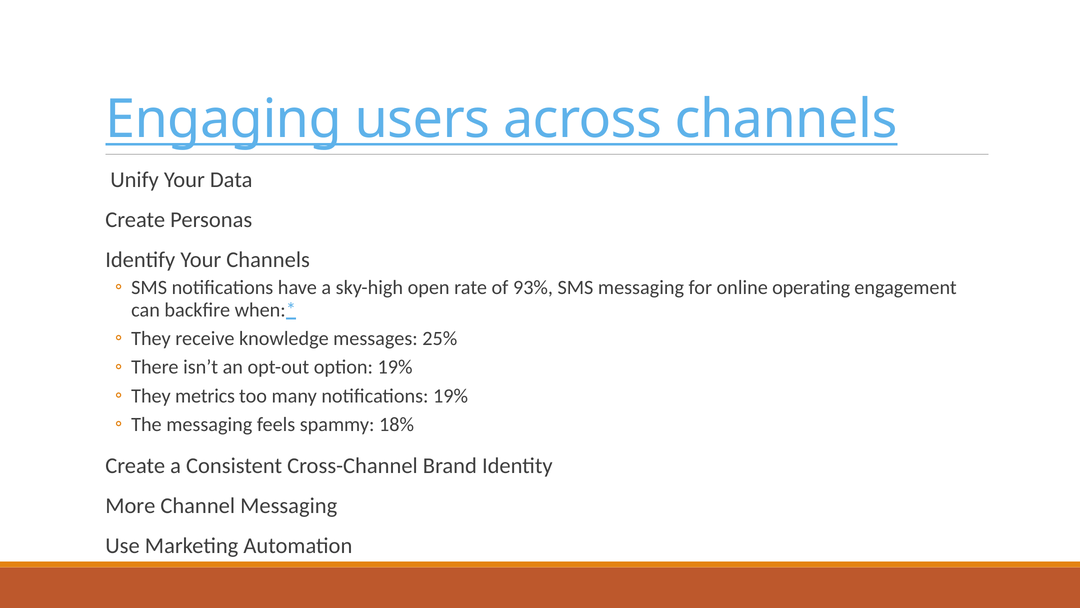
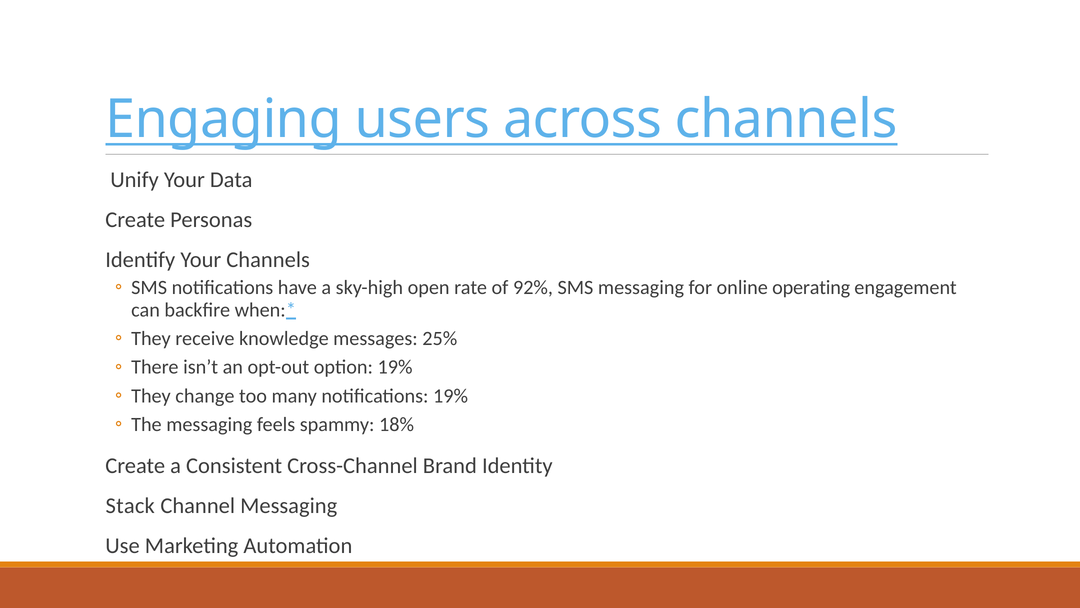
93%: 93% -> 92% (533, 287)
metrics: metrics -> change (205, 396)
More: More -> Stack (130, 505)
